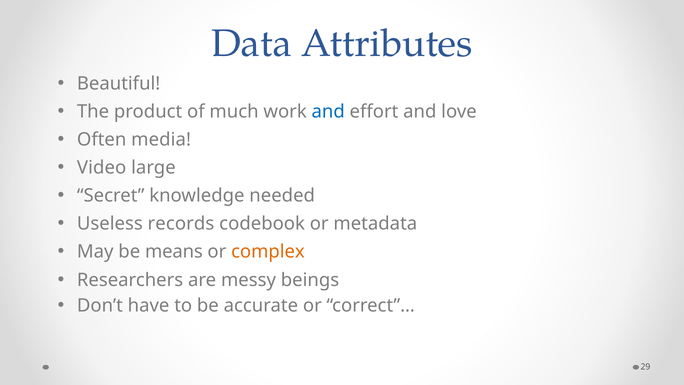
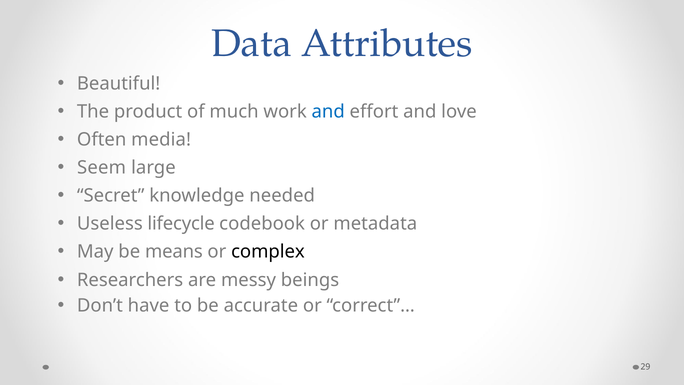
Video: Video -> Seem (102, 168)
records: records -> lifecycle (181, 224)
complex colour: orange -> black (268, 252)
